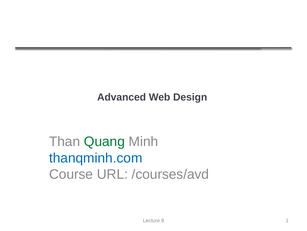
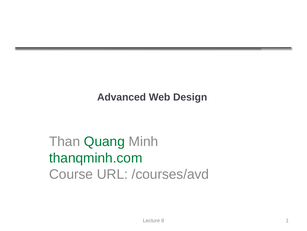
thanqminh.com colour: blue -> green (96, 158)
